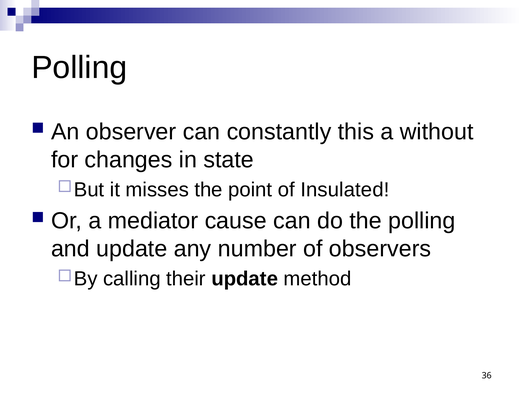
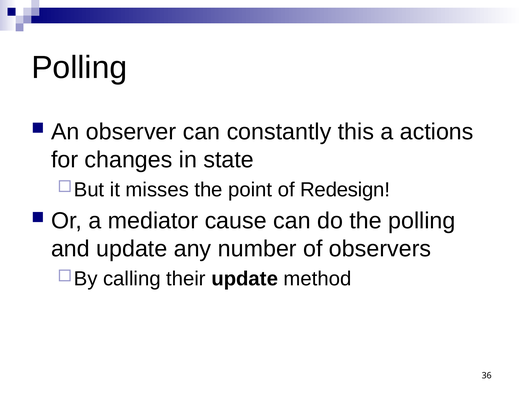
without: without -> actions (437, 132)
Insulated: Insulated -> Redesign (345, 189)
